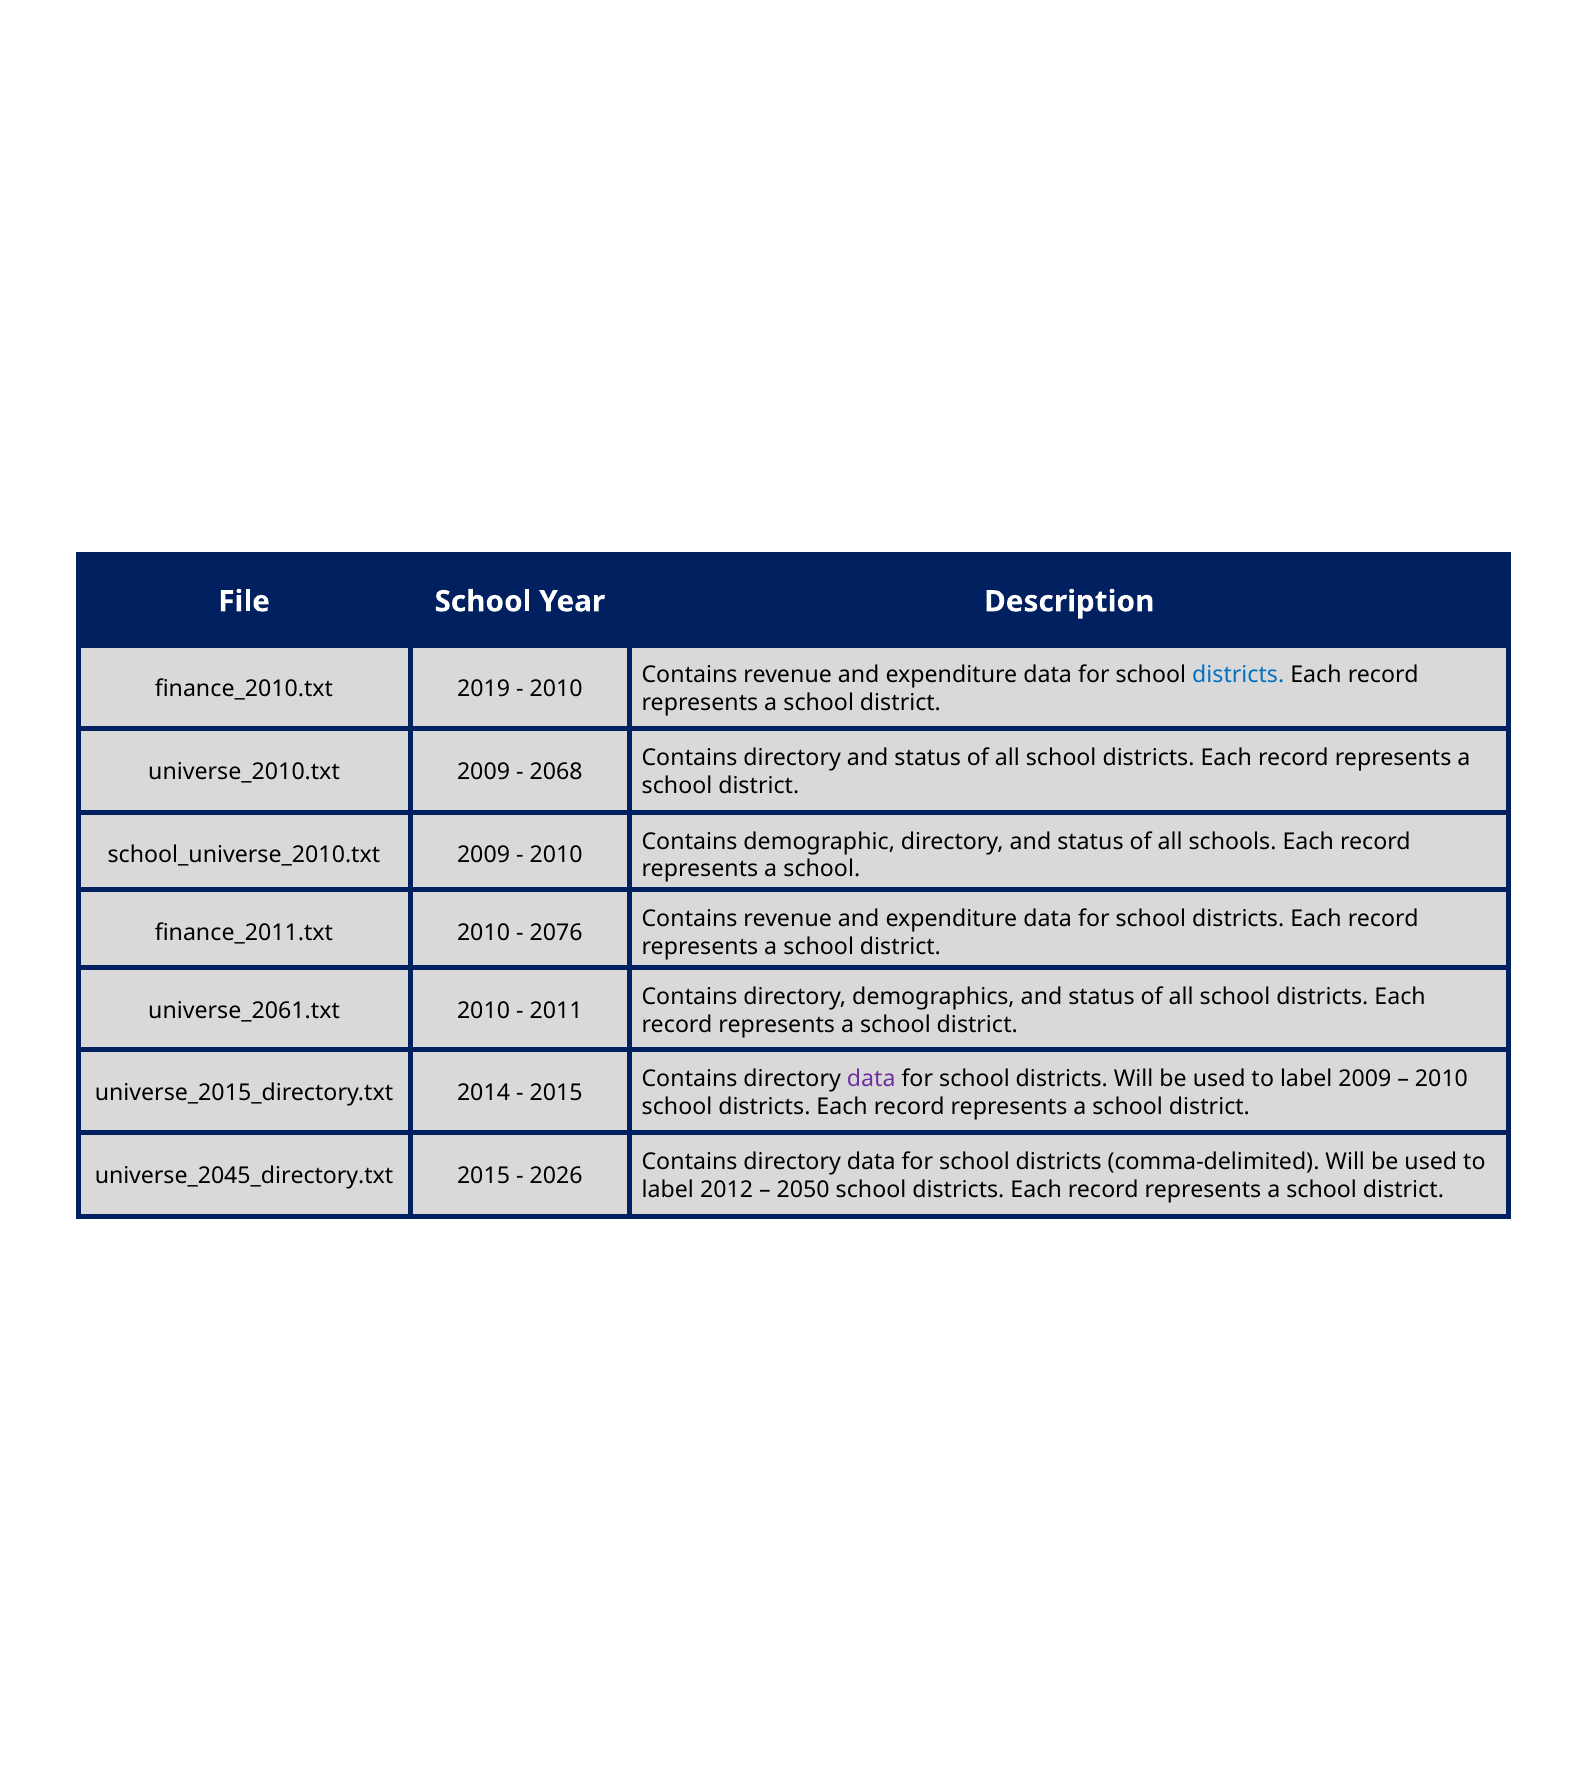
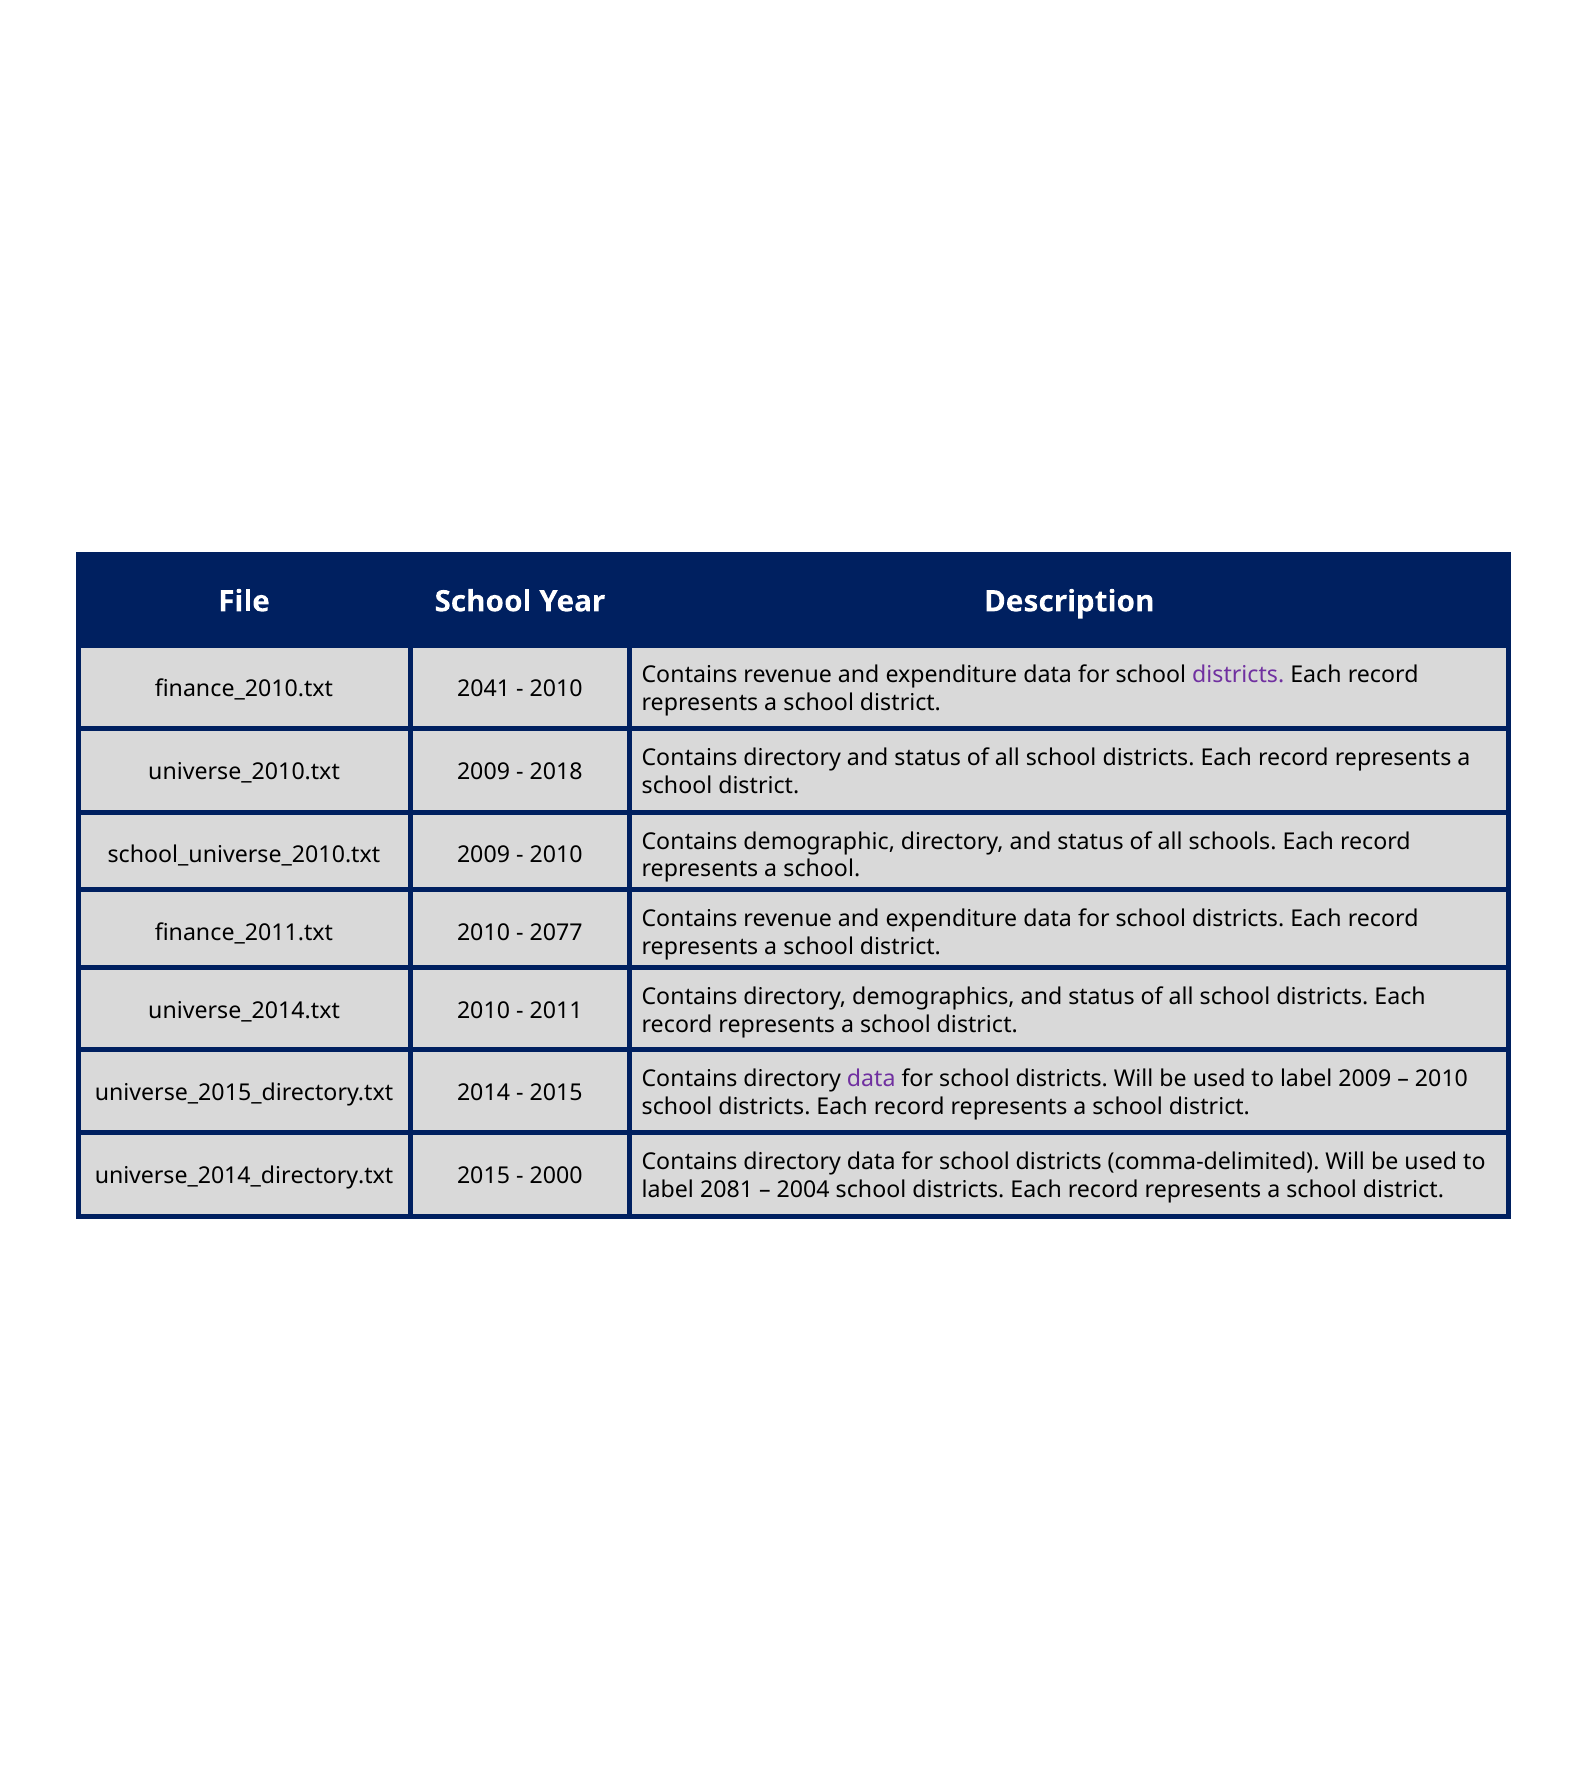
districts colour: blue -> purple (1238, 675)
2019: 2019 -> 2041 (484, 689)
2068: 2068 -> 2018 (556, 772)
2076: 2076 -> 2077 (556, 933)
universe_2061.txt: universe_2061.txt -> universe_2014.txt (244, 1011)
universe_2045_directory.txt: universe_2045_directory.txt -> universe_2014_directory.txt (244, 1176)
2026: 2026 -> 2000 (556, 1176)
2012: 2012 -> 2081 (727, 1190)
2050: 2050 -> 2004 (803, 1190)
